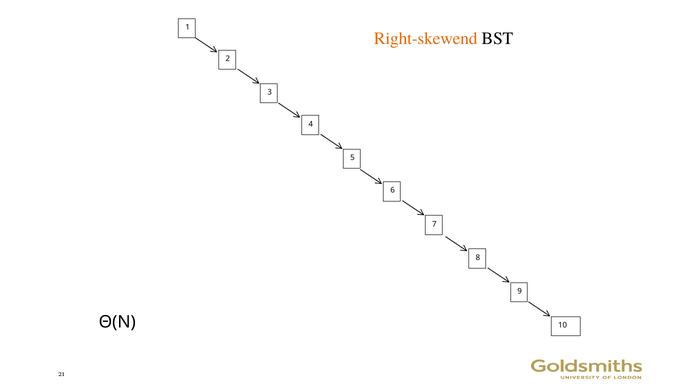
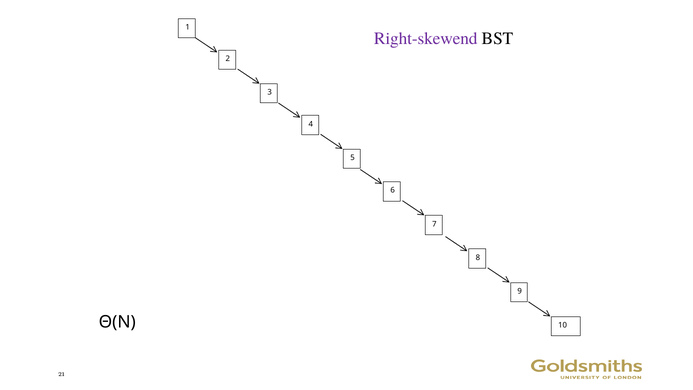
Right-skewend colour: orange -> purple (426, 38)
